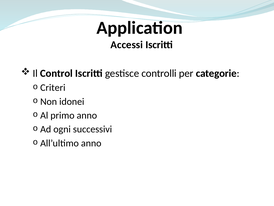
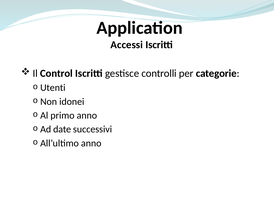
Criteri: Criteri -> Utenti (53, 87)
ogni: ogni -> date (62, 129)
